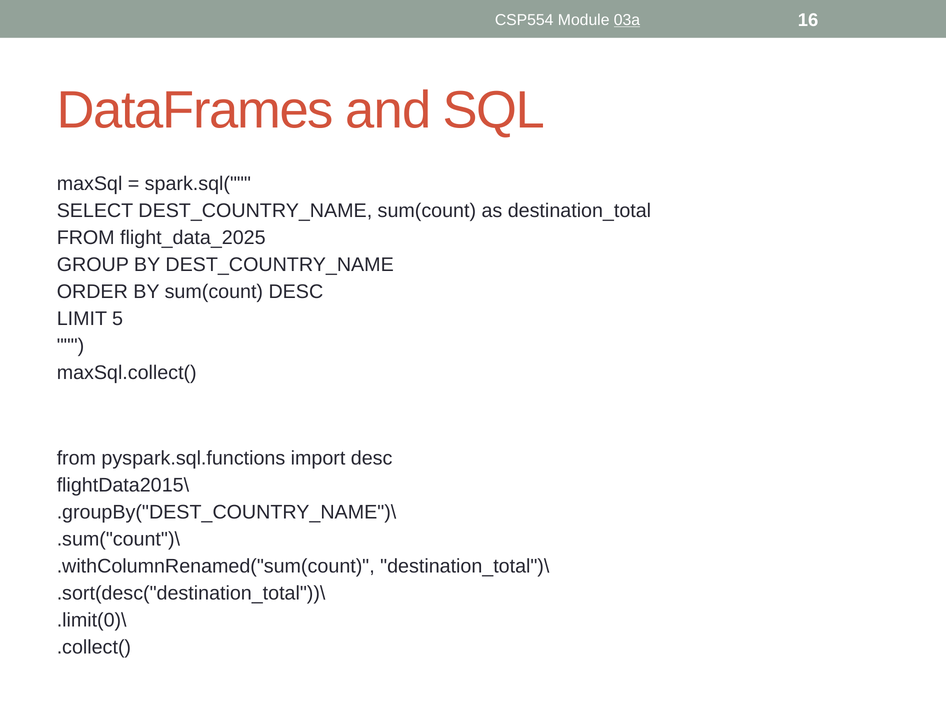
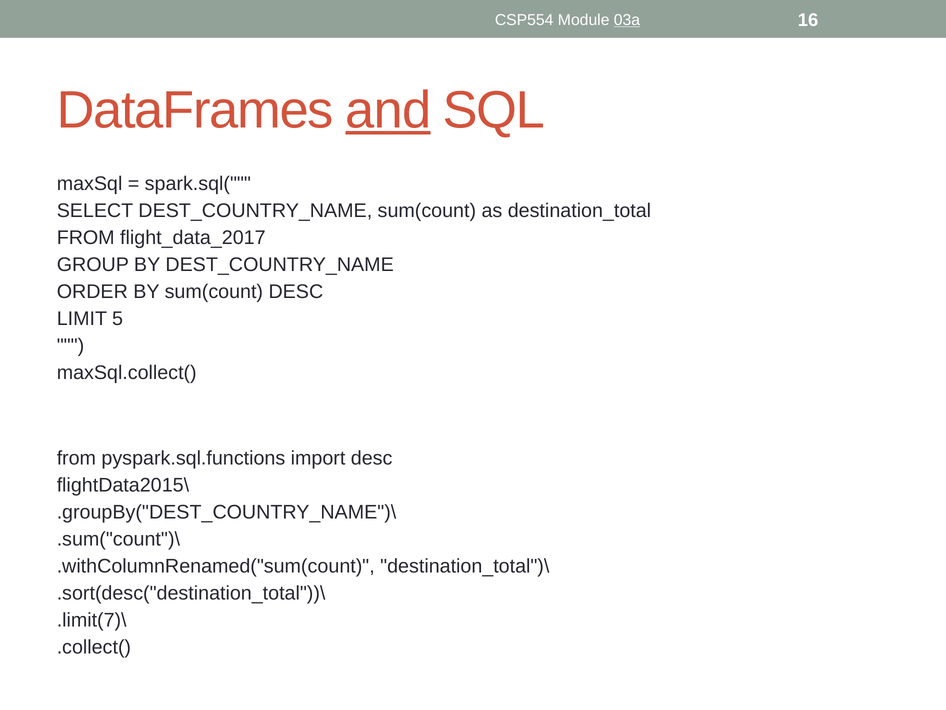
and underline: none -> present (388, 110)
flight_data_2025: flight_data_2025 -> flight_data_2017 (193, 237)
.limit(0)\: .limit(0)\ -> .limit(7)\ (92, 620)
